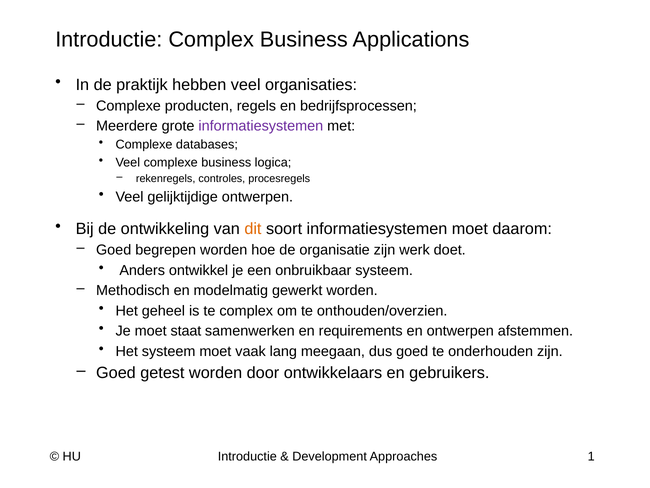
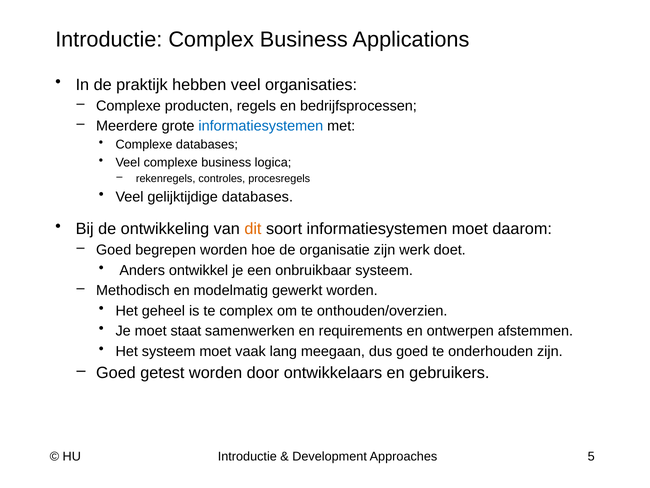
informatiesystemen colour: purple -> blue (261, 126)
gelijktijdige ontwerpen: ontwerpen -> databases (257, 197)
1: 1 -> 5 (591, 456)
